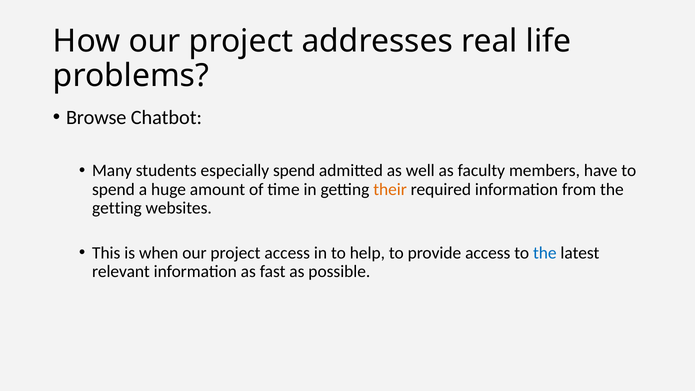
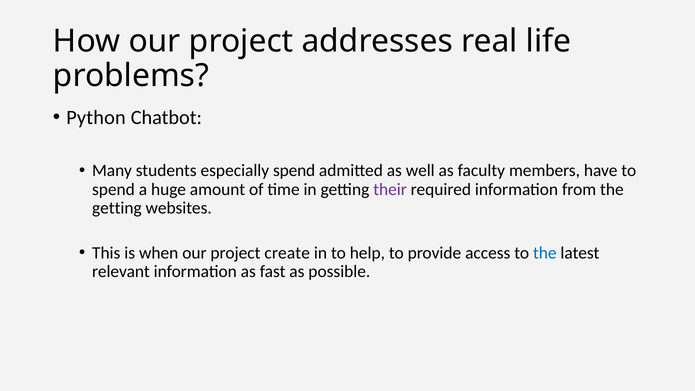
Browse: Browse -> Python (96, 118)
their colour: orange -> purple (390, 189)
project access: access -> create (287, 253)
